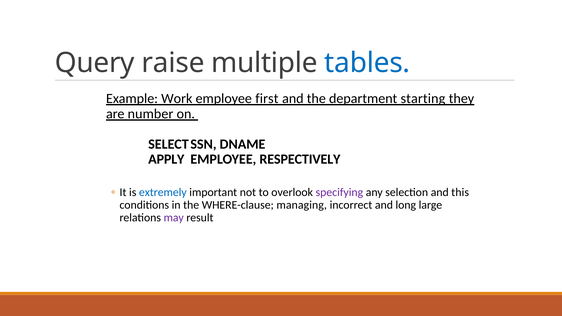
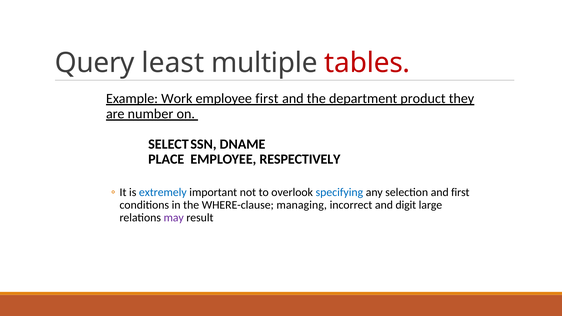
raise: raise -> least (173, 63)
tables colour: blue -> red (367, 63)
starting: starting -> product (423, 99)
APPLY: APPLY -> PLACE (166, 159)
specifying colour: purple -> blue (339, 192)
and this: this -> first (460, 192)
long: long -> digit (406, 205)
